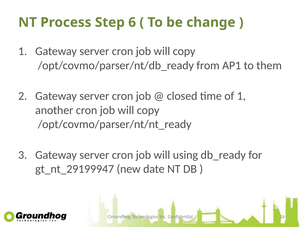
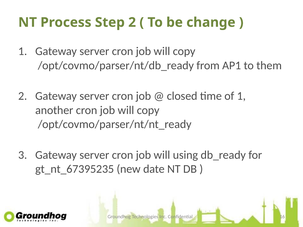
Step 6: 6 -> 2 (132, 22)
gt_nt_29199947: gt_nt_29199947 -> gt_nt_67395235 (75, 169)
